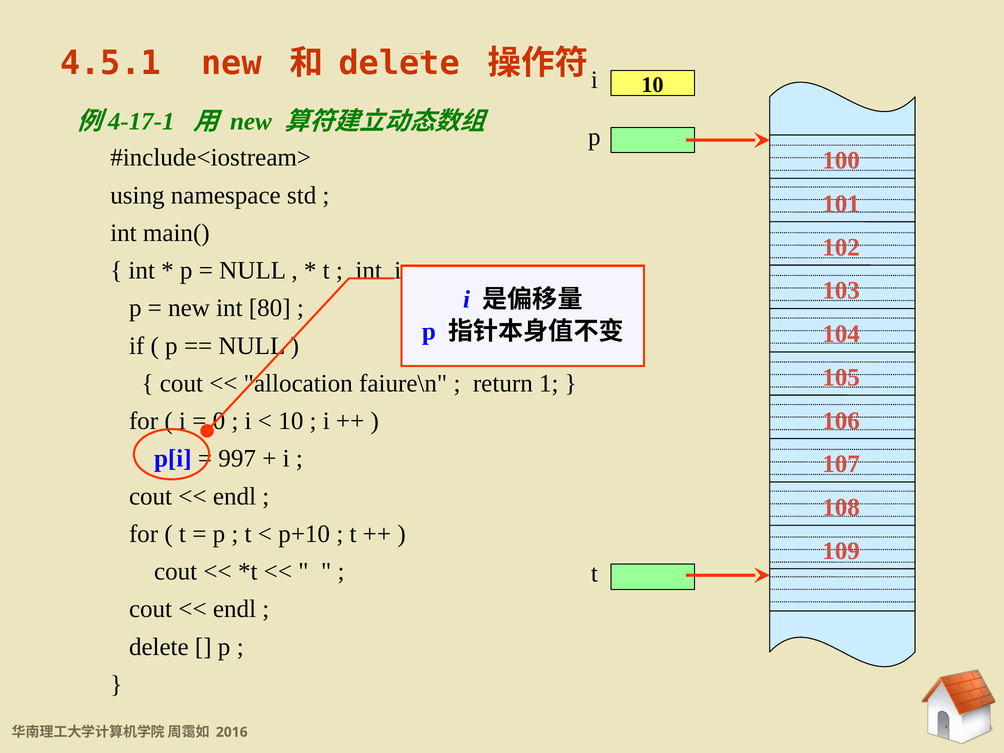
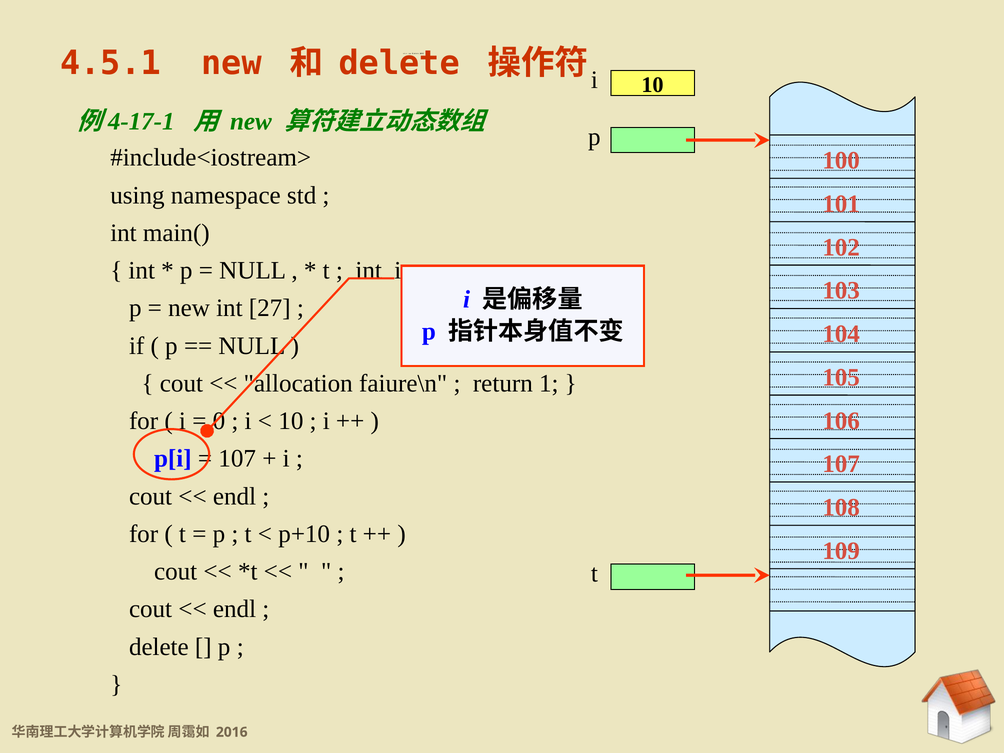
80: 80 -> 27 (270, 308)
997: 997 -> 107 (237, 459)
